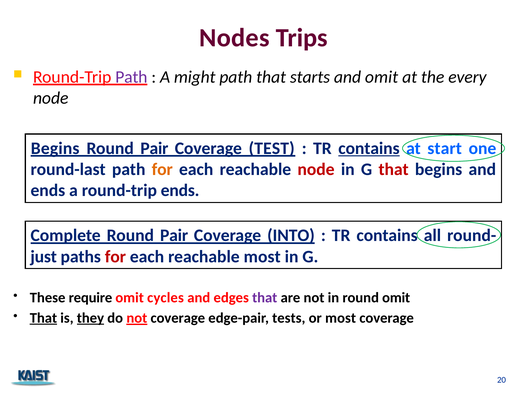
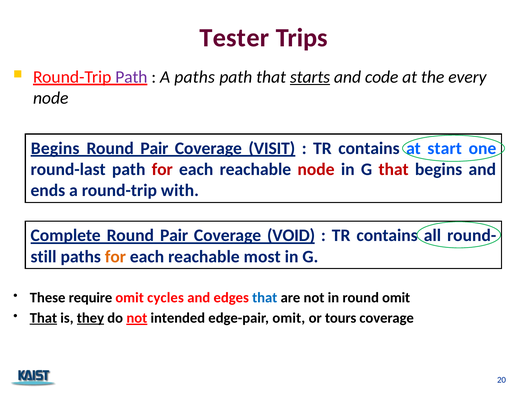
Nodes: Nodes -> Tester (234, 38)
A might: might -> paths (195, 77)
starts underline: none -> present (310, 77)
and omit: omit -> code (382, 77)
TEST: TEST -> VISIT (272, 148)
contains underline: present -> none (369, 148)
for colour: orange -> red (162, 170)
round-trip ends: ends -> with (180, 191)
INTO: INTO -> VOID (291, 236)
just: just -> still (44, 257)
for colour: red -> orange (115, 257)
that colour: purple -> blue (265, 298)
not coverage: coverage -> intended (178, 318)
edge-pair tests: tests -> omit (289, 318)
or most: most -> tours (341, 318)
